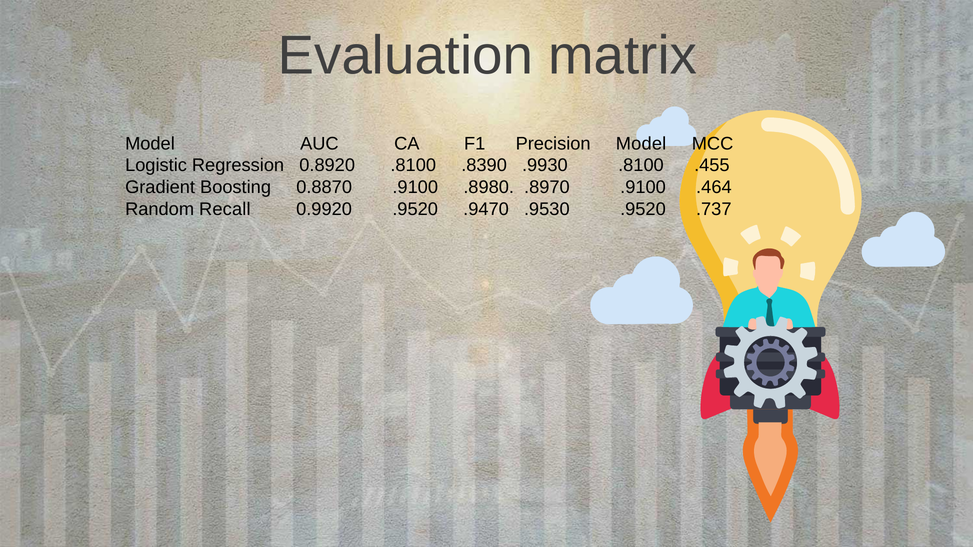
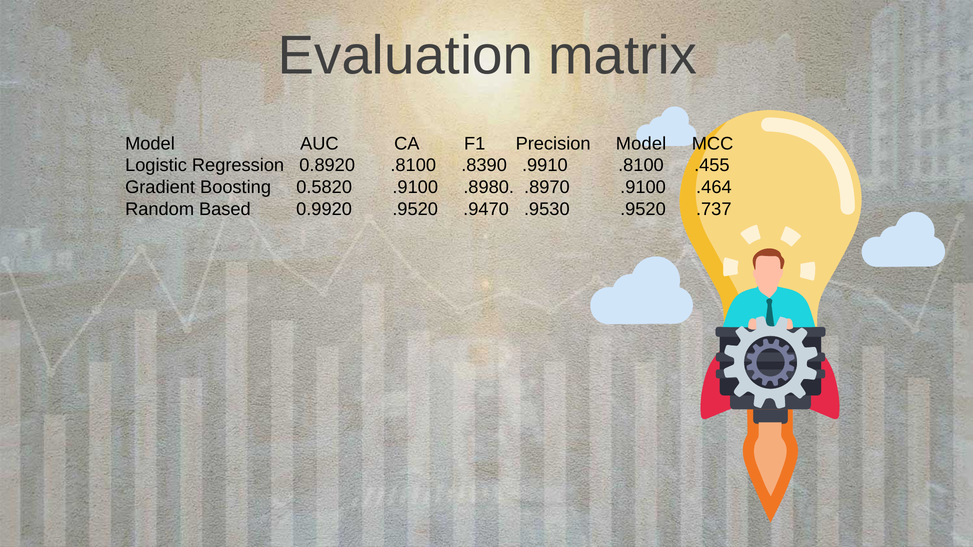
.9930: .9930 -> .9910 (545, 166)
0.8870: 0.8870 -> 0.5820 (324, 187)
Recall: Recall -> Based (225, 209)
